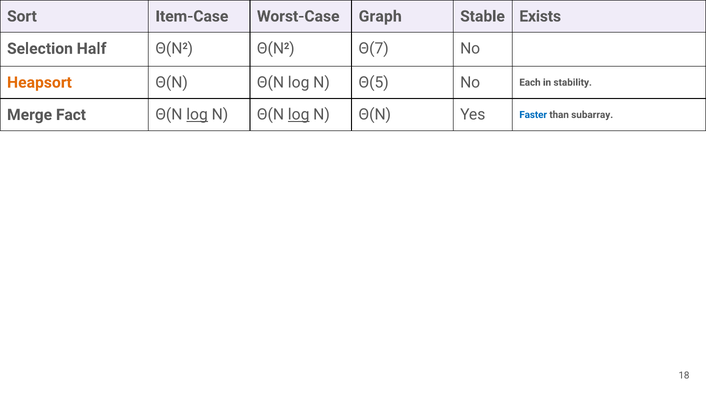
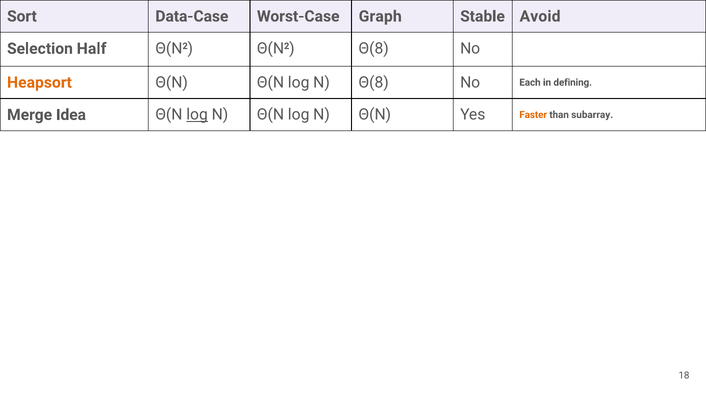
Item-Case: Item-Case -> Data-Case (192, 16)
Exists: Exists -> Avoid (540, 16)
Θ(N2 Θ(7: Θ(7 -> Θ(8 (374, 49)
N Θ(5: Θ(5 -> Θ(8 (374, 83)
stability: stability -> defining (573, 82)
Fact: Fact -> Idea (71, 115)
log underline: present -> none (299, 115)
Faster colour: blue -> orange (533, 115)
